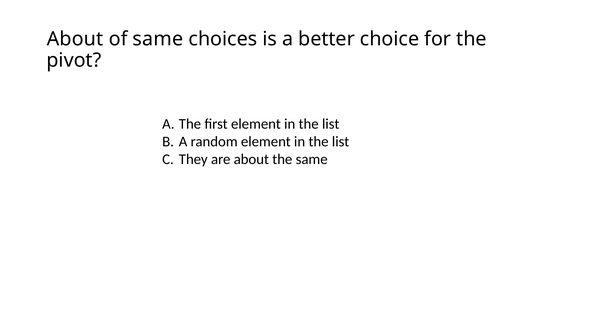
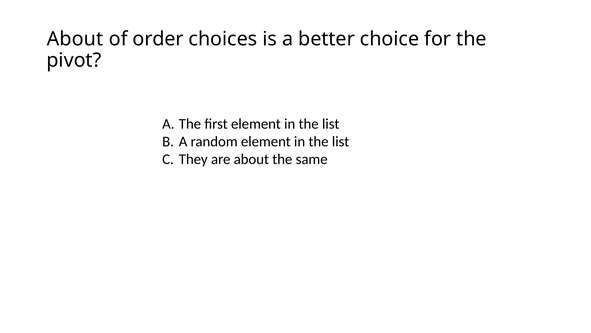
of same: same -> order (158, 39)
